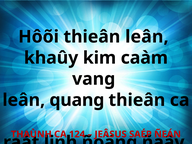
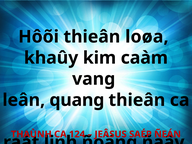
thieân leân: leân -> loøa (147, 37)
